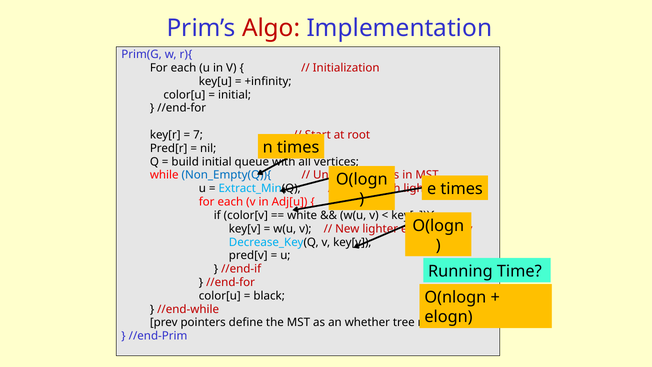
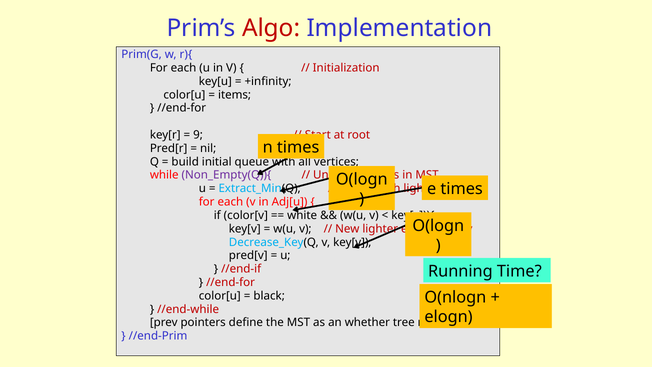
initial: initial -> items (235, 95)
7: 7 -> 9 (198, 135)
Non_Empty(Q)){ colour: blue -> purple (226, 175)
